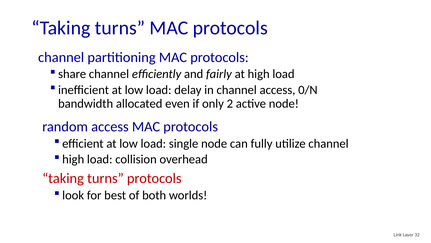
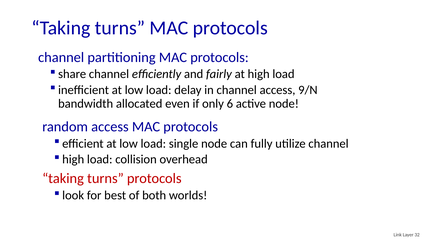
0/N: 0/N -> 9/N (308, 90)
2: 2 -> 6 (230, 103)
